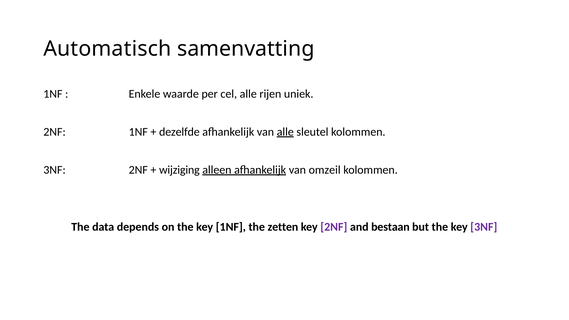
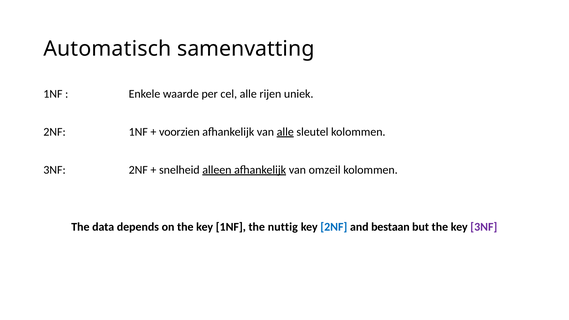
dezelfde: dezelfde -> voorzien (179, 132)
wijziging: wijziging -> snelheid (179, 170)
zetten: zetten -> nuttig (283, 227)
2NF colour: purple -> blue (334, 227)
